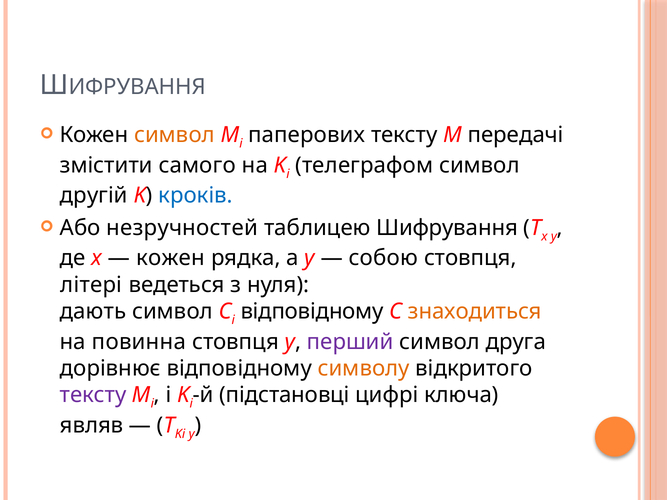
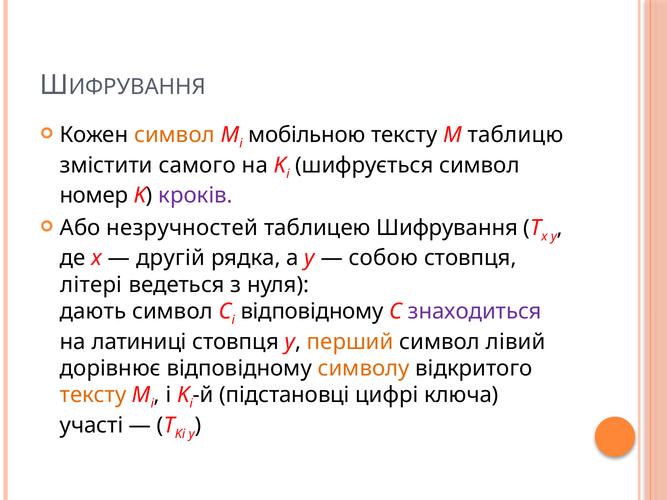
паперових: паперових -> мобільною (307, 135)
передачі: передачі -> таблицю (516, 135)
телеграфом: телеграфом -> шифрується (364, 165)
другій: другій -> номер (94, 196)
кроків colour: blue -> purple (196, 196)
кожен: кожен -> другій (171, 258)
знаходиться colour: orange -> purple (475, 312)
повинна: повинна -> латиниці (139, 342)
перший colour: purple -> orange (350, 342)
друга: друга -> лівий (516, 342)
тексту colour: purple -> orange (93, 395)
являв: являв -> участі (92, 426)
